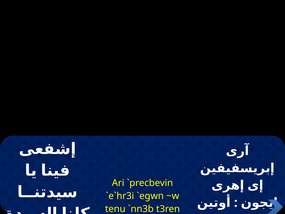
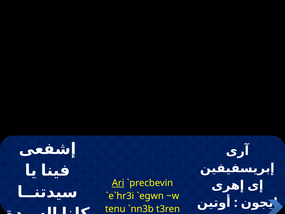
Ari underline: none -> present (118, 183)
